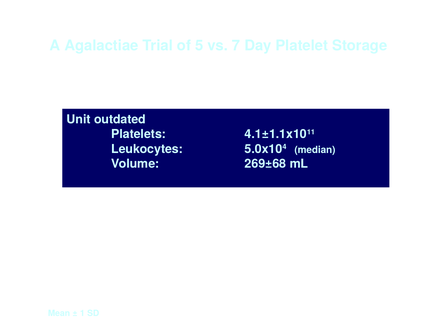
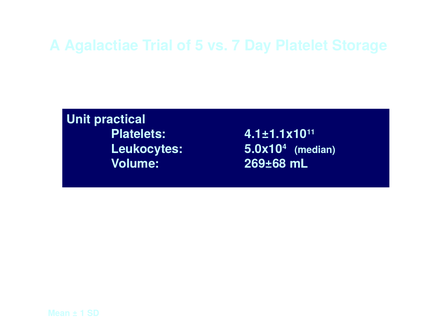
outdated: outdated -> practical (120, 119)
